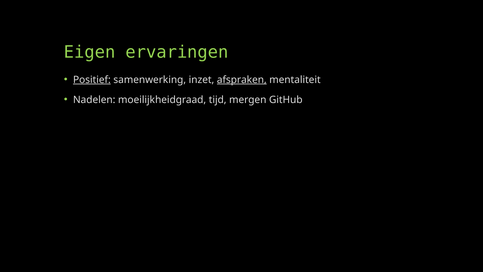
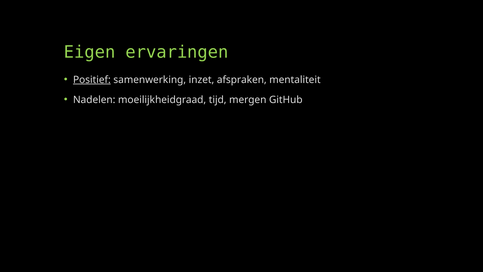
afspraken underline: present -> none (242, 80)
